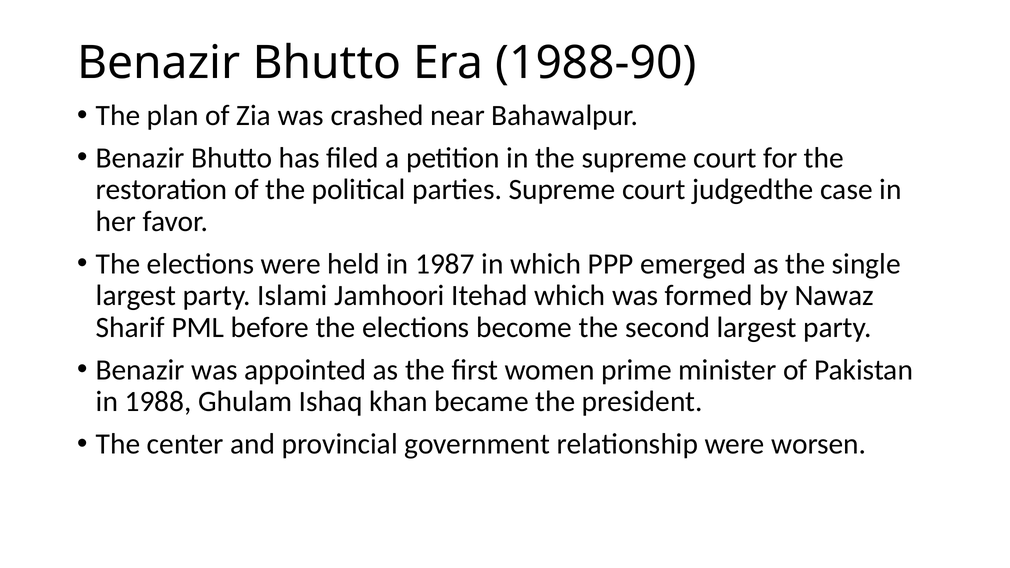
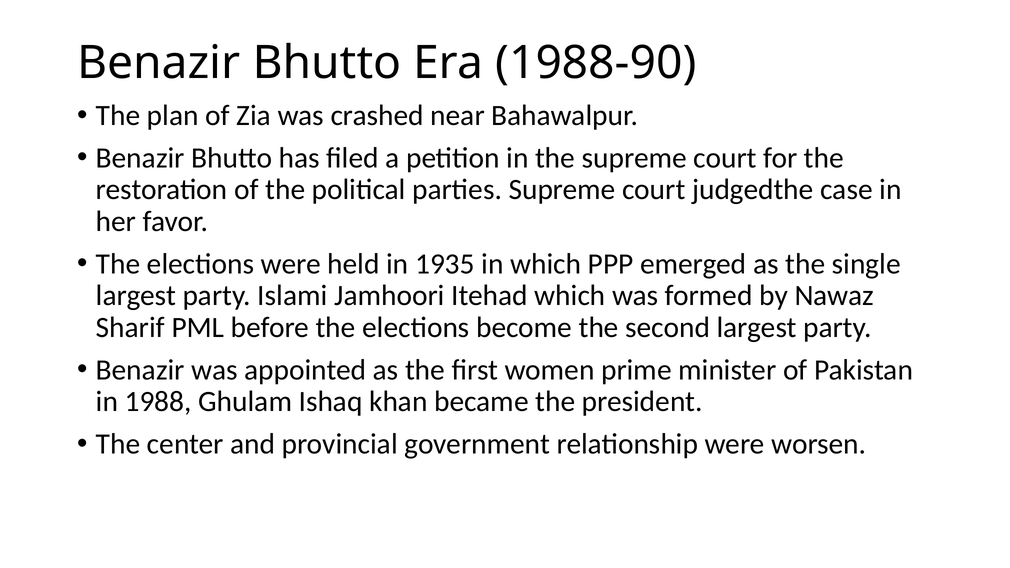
1987: 1987 -> 1935 (445, 264)
